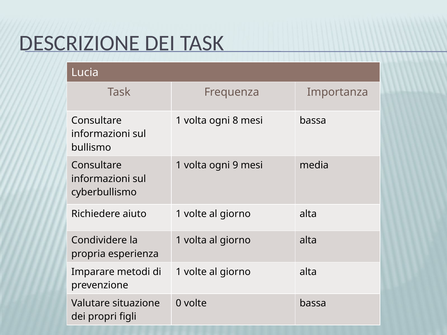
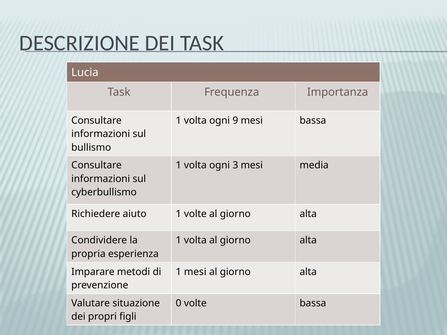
8: 8 -> 9 (235, 121)
9: 9 -> 3 (235, 165)
volte: volte -> mesi (195, 272)
